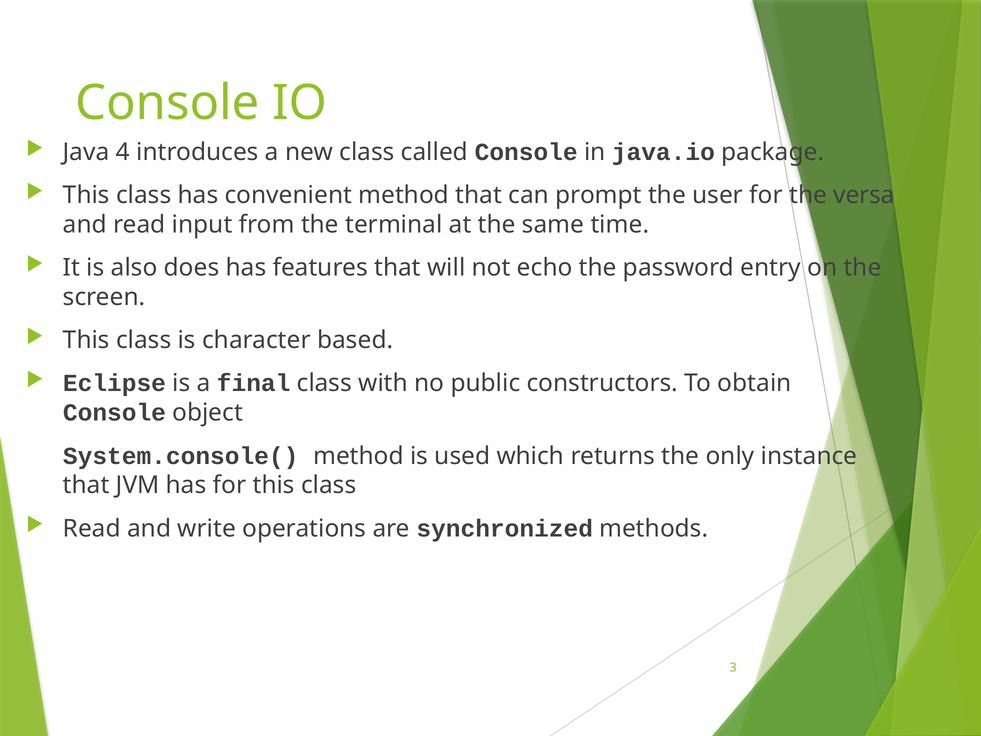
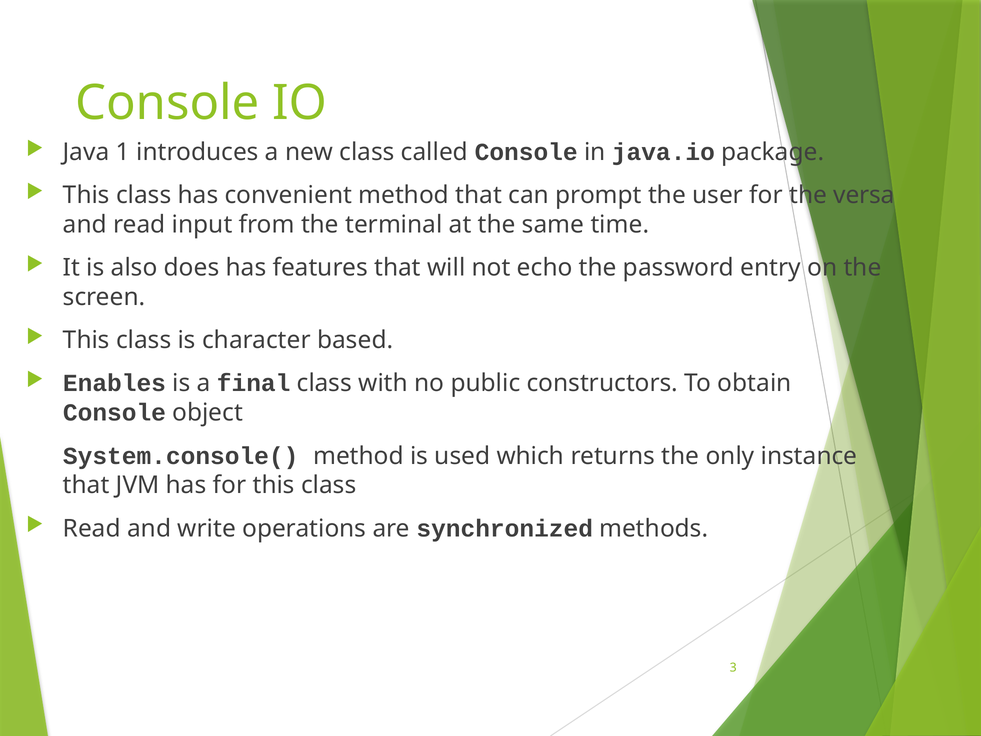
4: 4 -> 1 (123, 152)
Eclipse: Eclipse -> Enables (114, 383)
